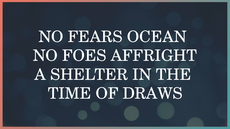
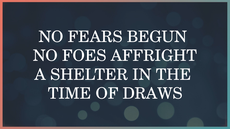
OCEAN: OCEAN -> BEGUN (157, 37)
